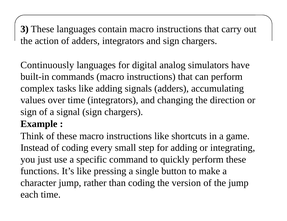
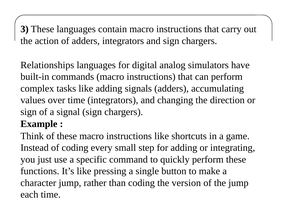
Continuously: Continuously -> Relationships (47, 65)
